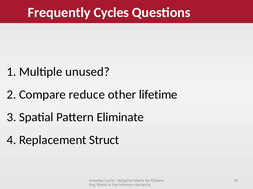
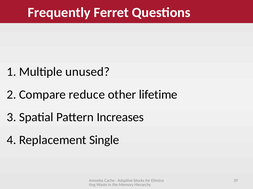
Cycles: Cycles -> Ferret (111, 13)
Eliminate: Eliminate -> Increases (120, 118)
Struct: Struct -> Single (104, 140)
